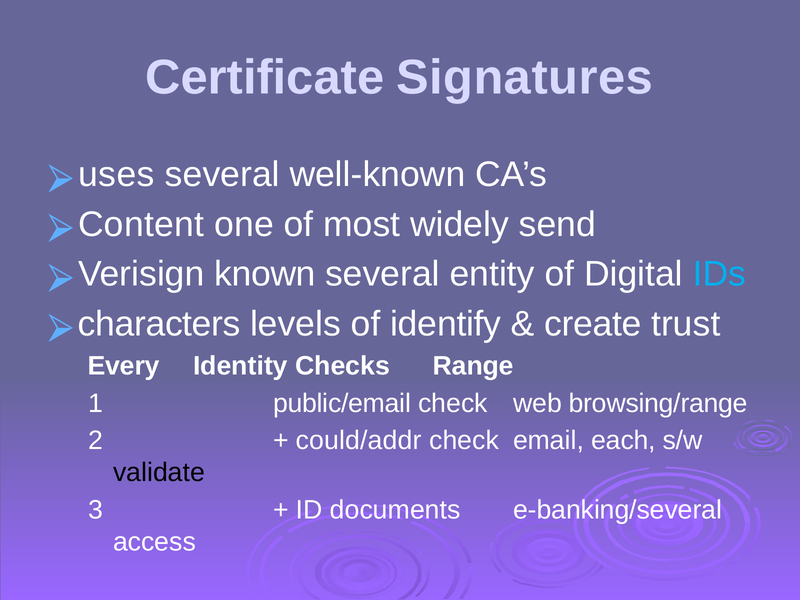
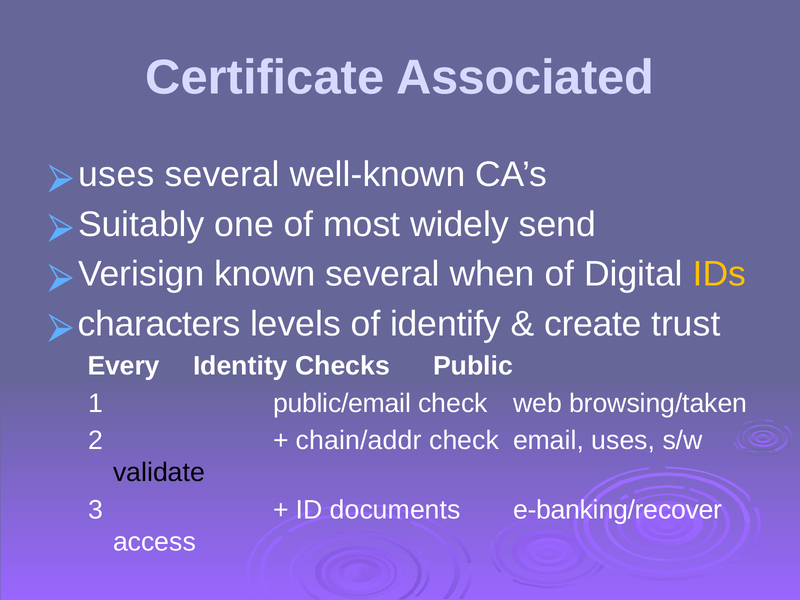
Signatures: Signatures -> Associated (525, 78)
Content: Content -> Suitably (141, 224)
entity: entity -> when (492, 274)
IDs colour: light blue -> yellow (719, 274)
Range: Range -> Public (473, 366)
browsing/range: browsing/range -> browsing/taken (658, 403)
could/addr: could/addr -> chain/addr (359, 441)
email each: each -> uses (623, 441)
e-banking/several: e-banking/several -> e-banking/recover (618, 510)
